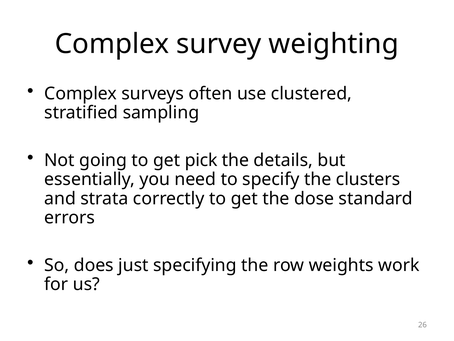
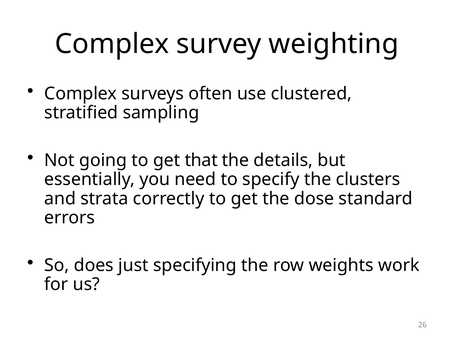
pick: pick -> that (201, 160)
